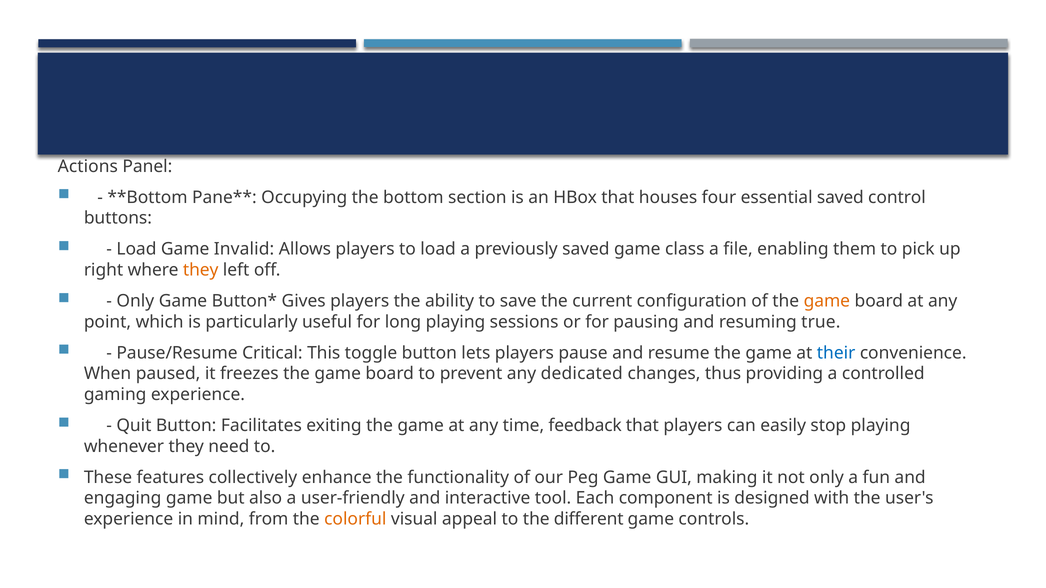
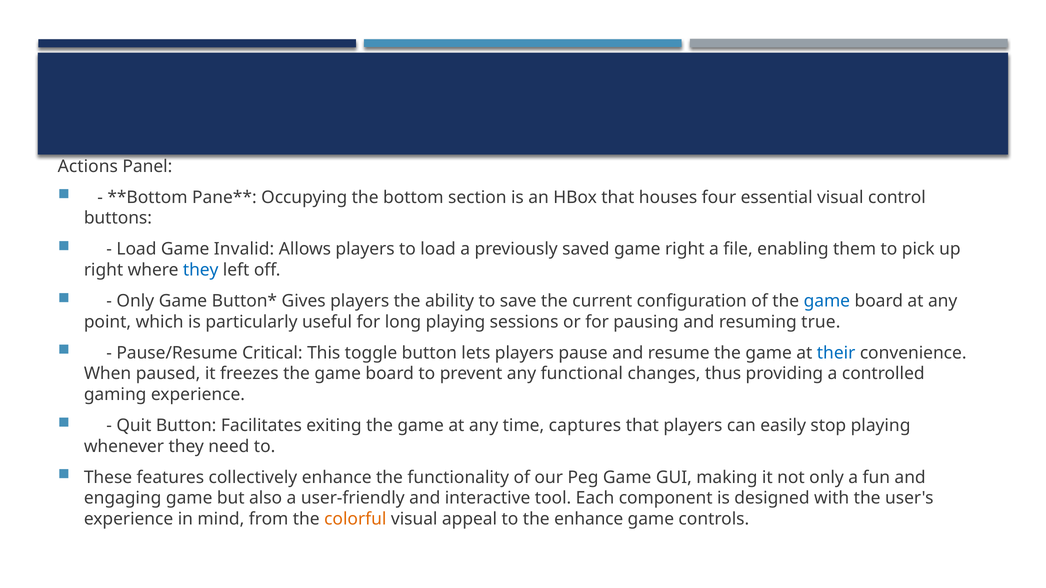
essential saved: saved -> visual (840, 197)
game class: class -> right (685, 249)
they colour: orange -> blue (201, 270)
game colour: orange -> blue (827, 301)
dedicated: dedicated -> functional (582, 374)
feedback: feedback -> captures (585, 426)
the different: different -> enhance (589, 519)
